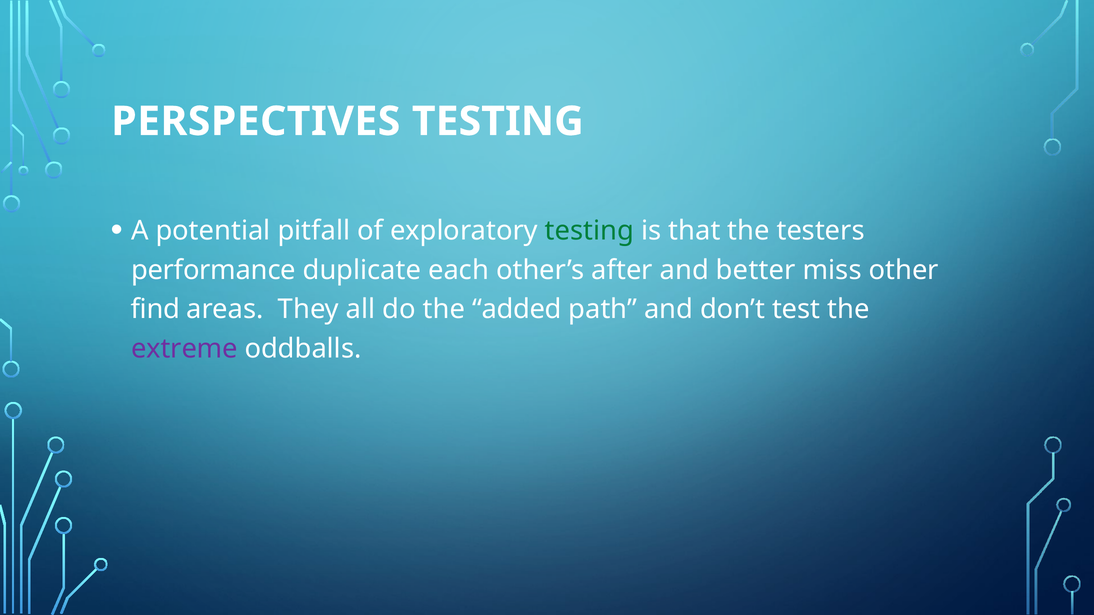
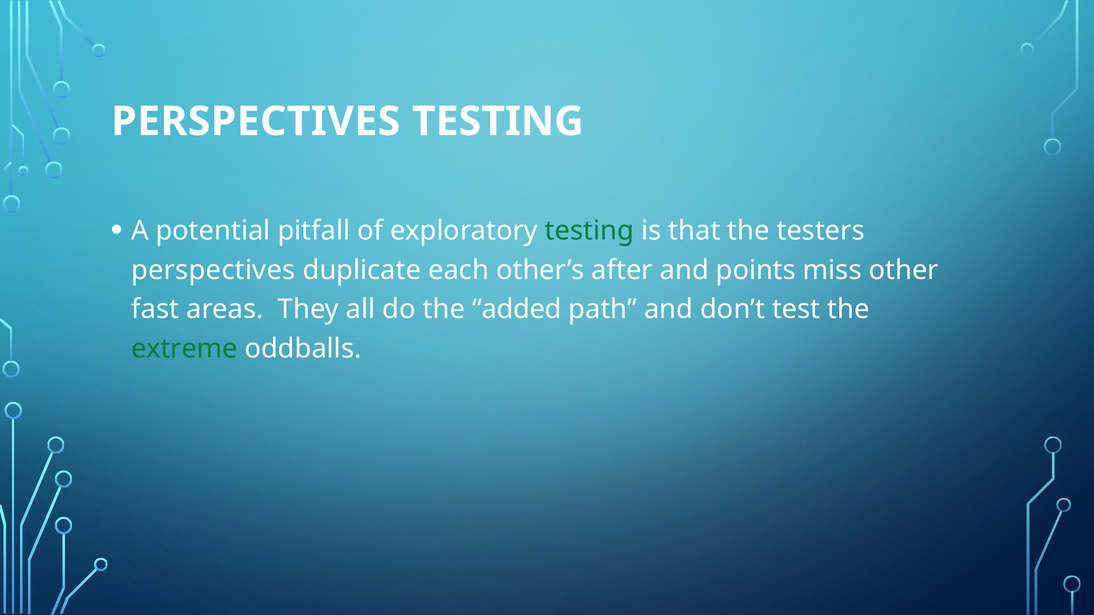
performance: performance -> perspectives (213, 270)
better: better -> points (756, 270)
find: find -> fast (155, 310)
extreme colour: purple -> green (184, 349)
